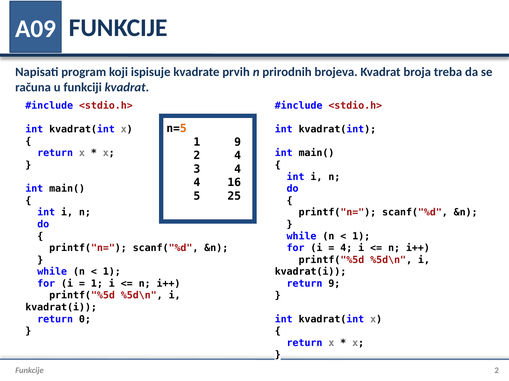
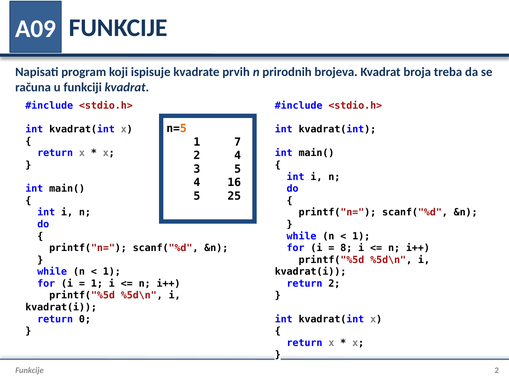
1 9: 9 -> 7 (238, 142)
3 4: 4 -> 5 (238, 169)
4: 4 -> 8 (346, 248)
return 9: 9 -> 2 (334, 284)
